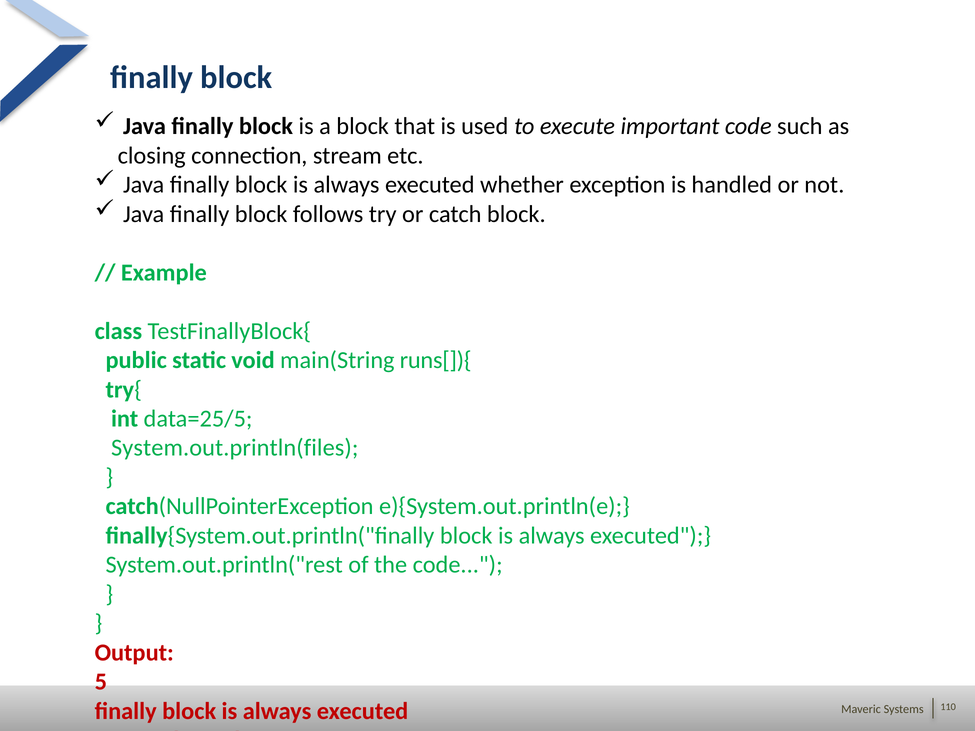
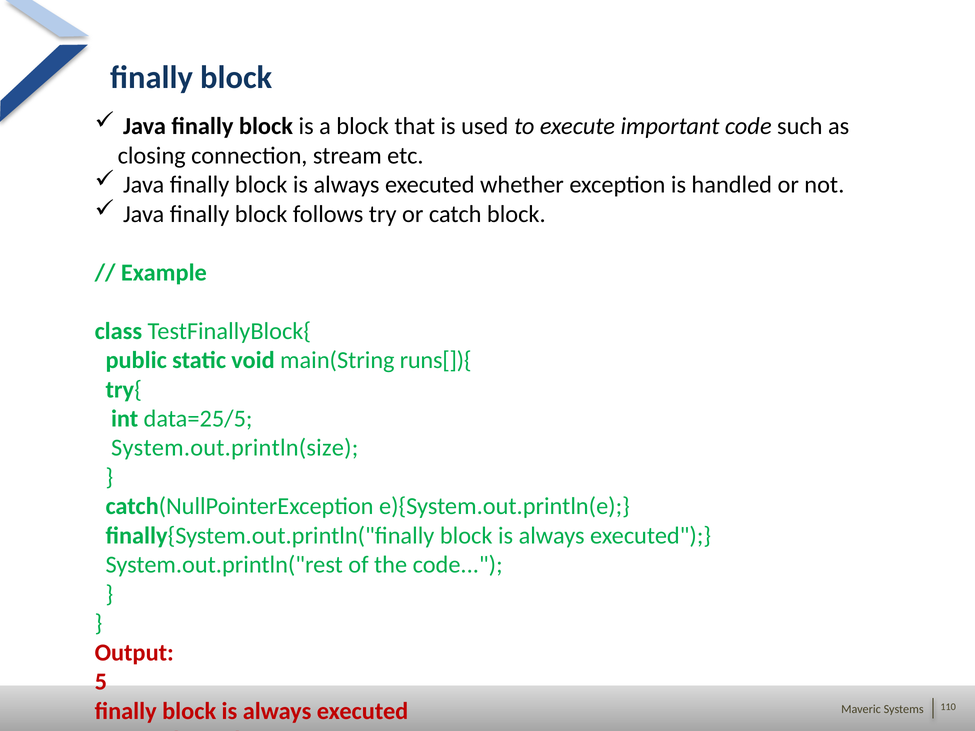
System.out.println(files: System.out.println(files -> System.out.println(size (235, 448)
